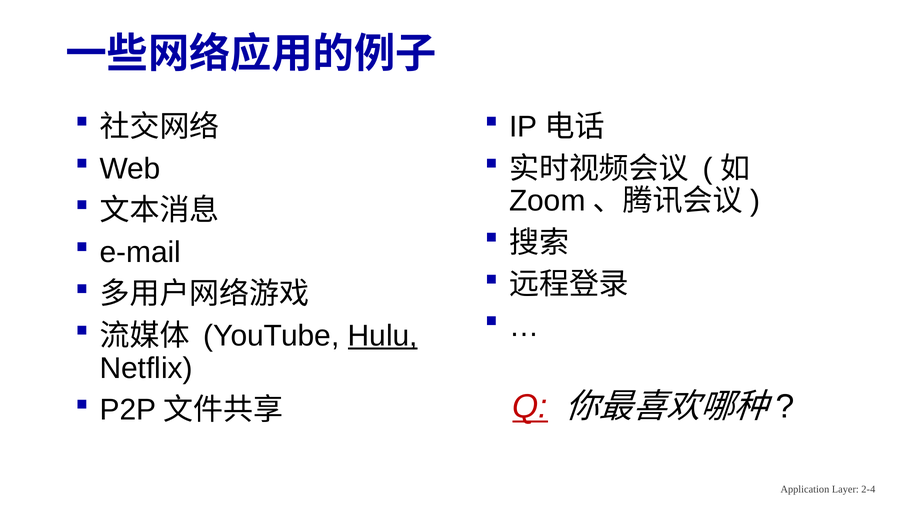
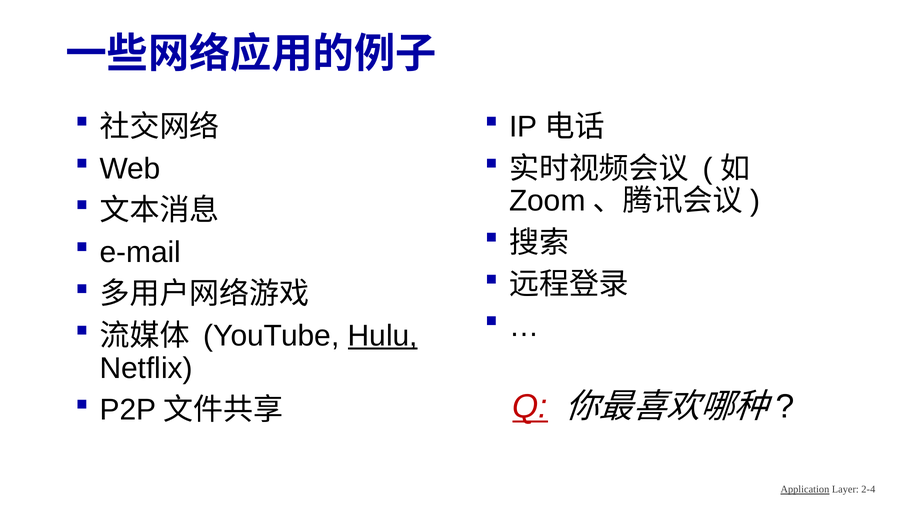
Application underline: none -> present (805, 489)
